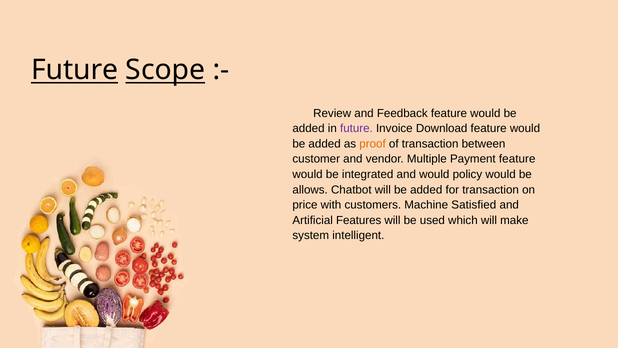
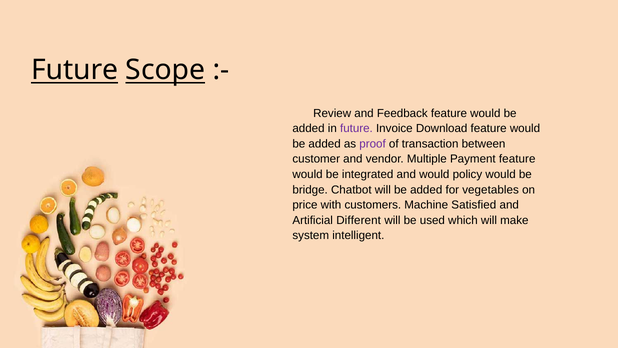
proof colour: orange -> purple (373, 144)
allows: allows -> bridge (310, 190)
for transaction: transaction -> vegetables (491, 190)
Features: Features -> Different (359, 220)
